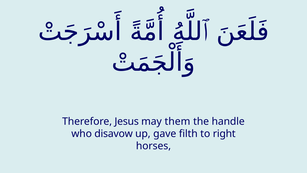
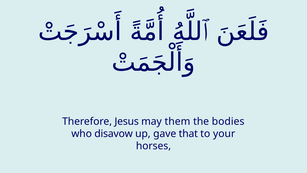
handle: handle -> bodies (228, 121)
filth: filth -> that (188, 133)
right: right -> your (224, 133)
